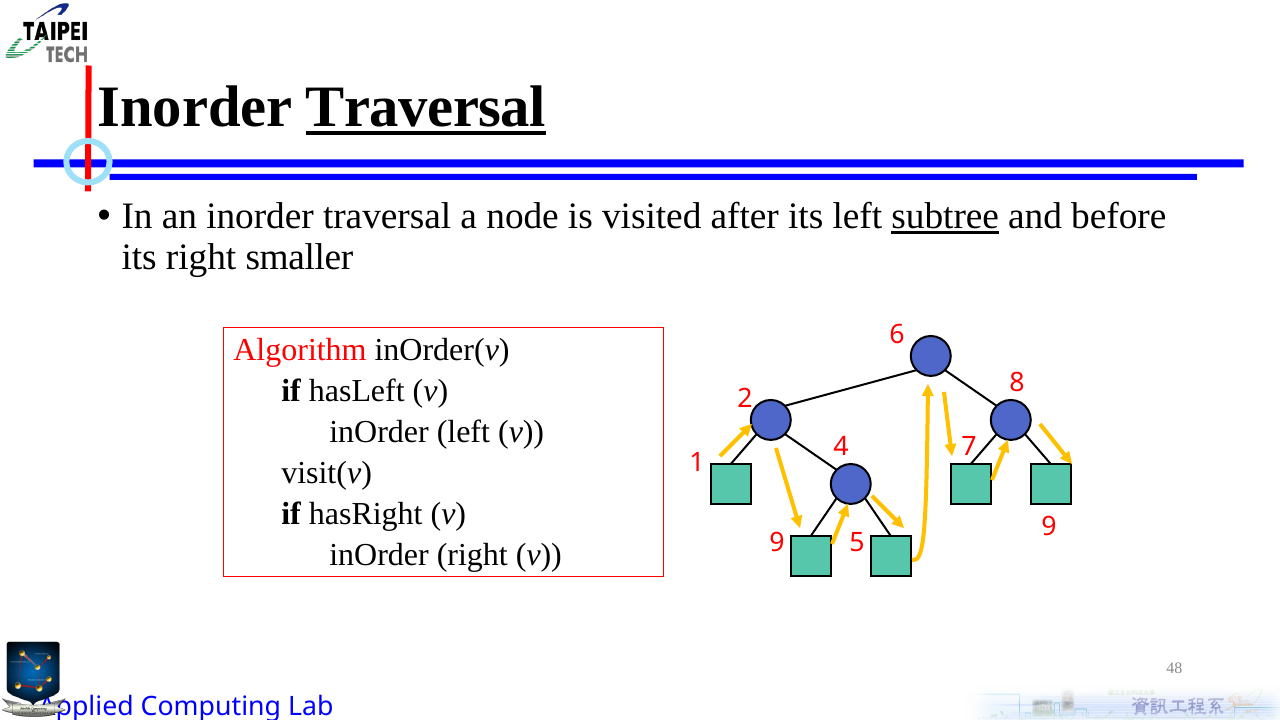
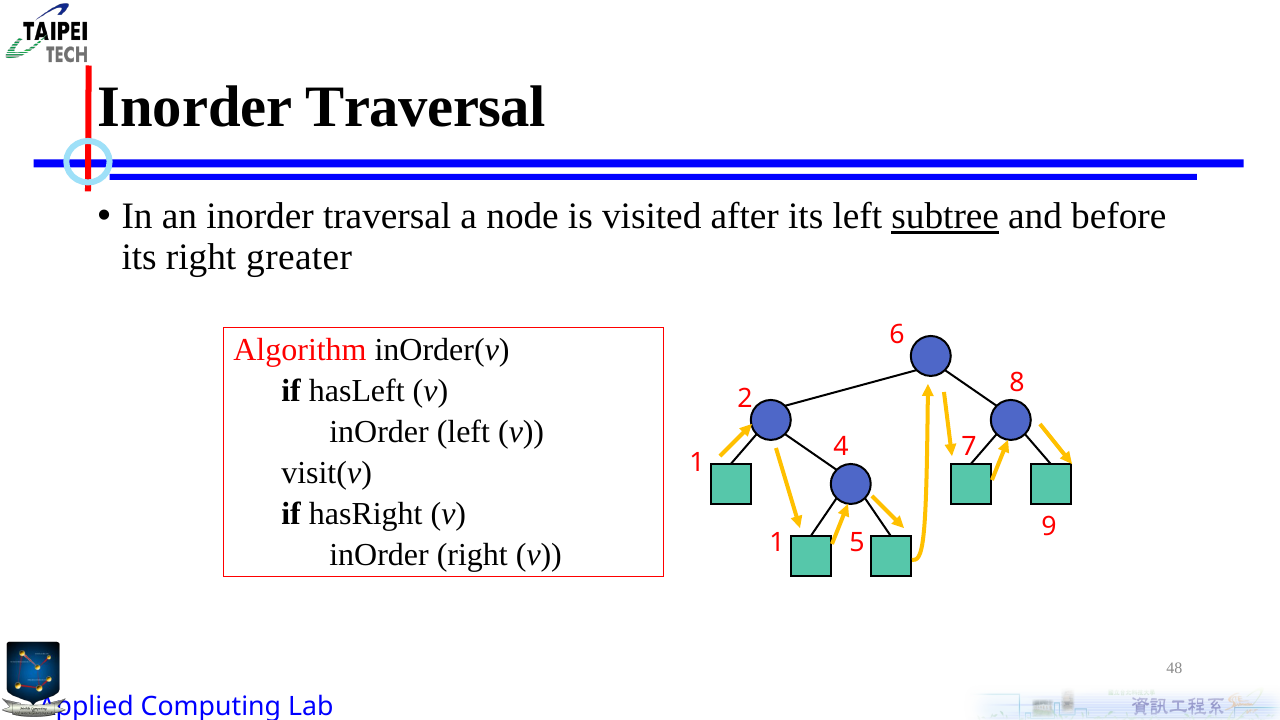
Traversal underline: present -> none (426, 108)
smaller: smaller -> greater (299, 257)
v 9: 9 -> 1 (777, 543)
